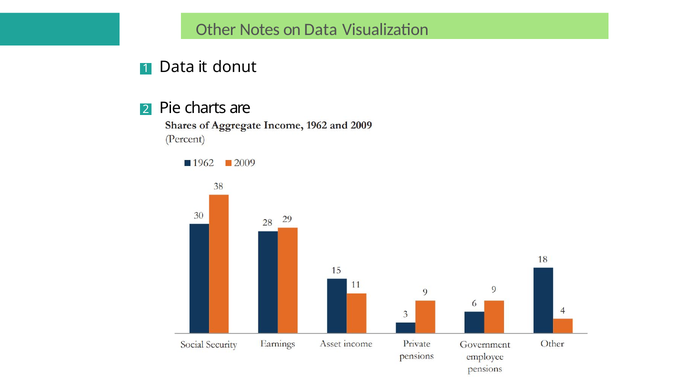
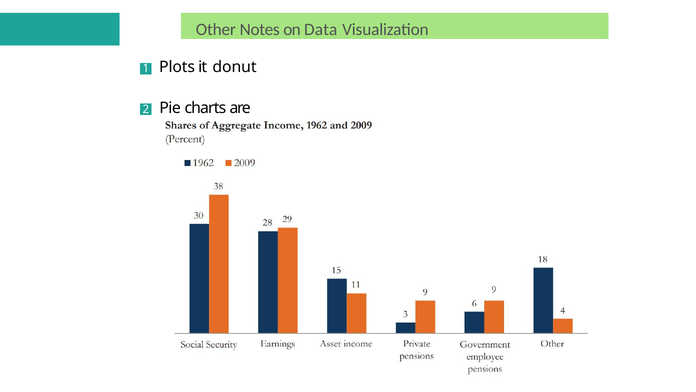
1 Data: Data -> Plots (177, 67)
